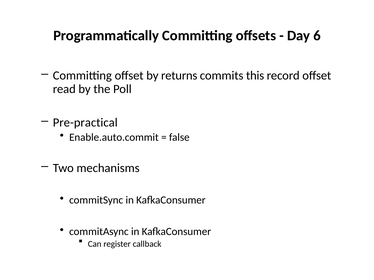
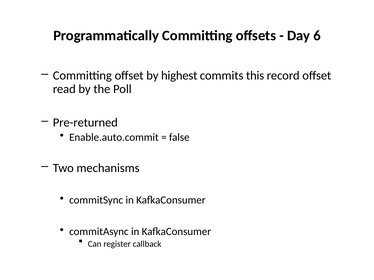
returns: returns -> highest (179, 76)
Pre-practical: Pre-practical -> Pre-returned (85, 123)
